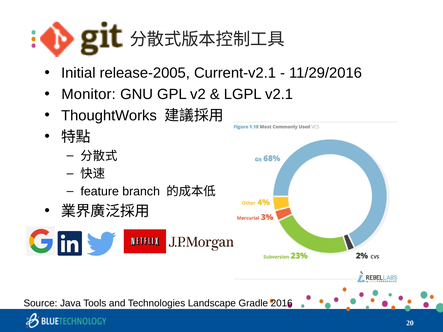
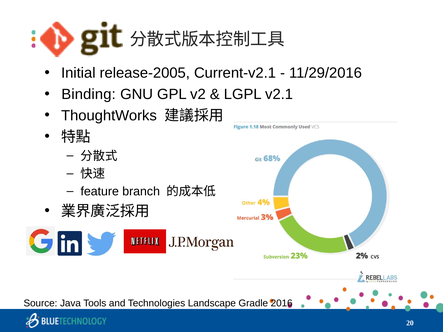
Monitor: Monitor -> Binding (89, 94)
